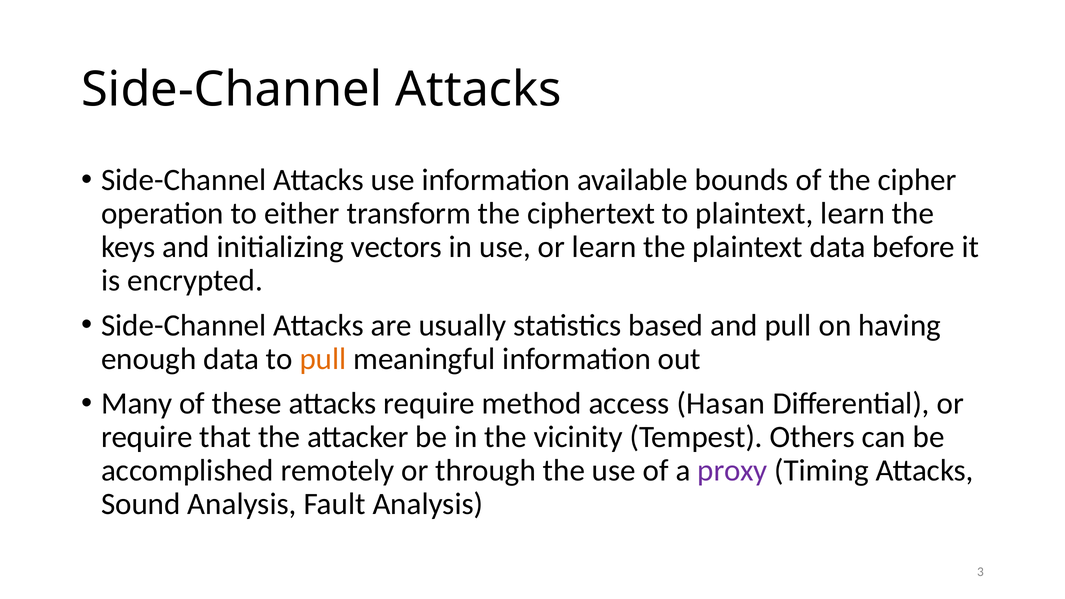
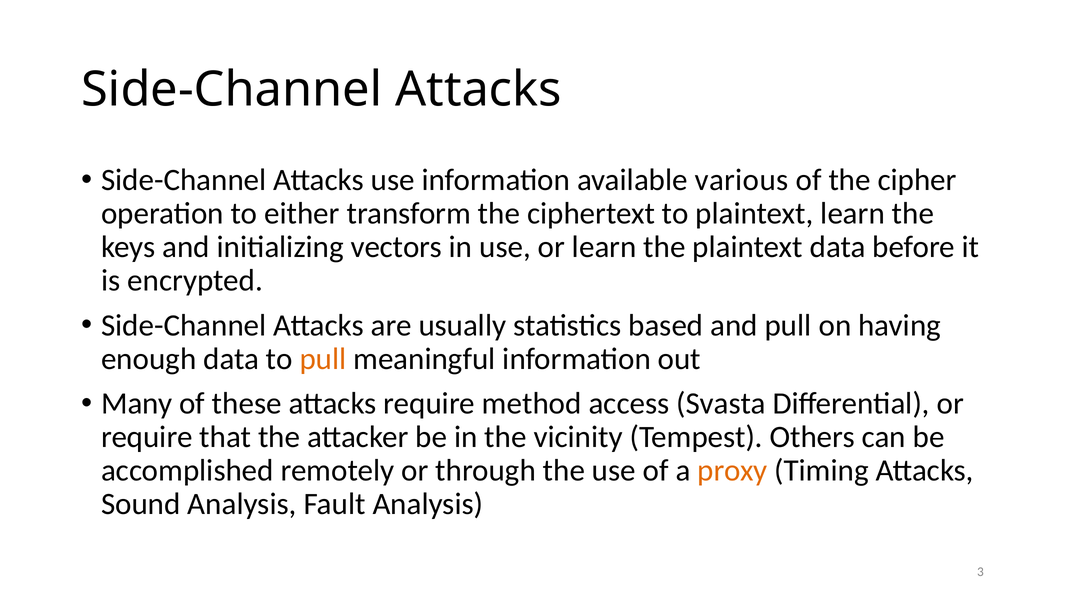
bounds: bounds -> various (742, 180)
Hasan: Hasan -> Svasta (721, 404)
proxy colour: purple -> orange (732, 471)
